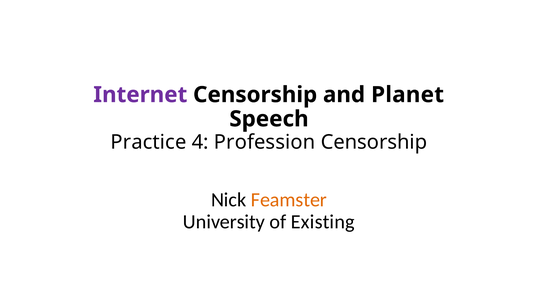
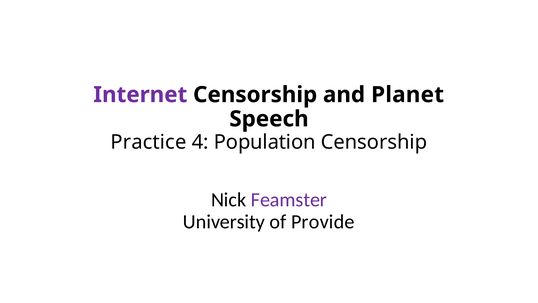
Profession: Profession -> Population (265, 142)
Feamster colour: orange -> purple (289, 200)
Existing: Existing -> Provide (323, 222)
